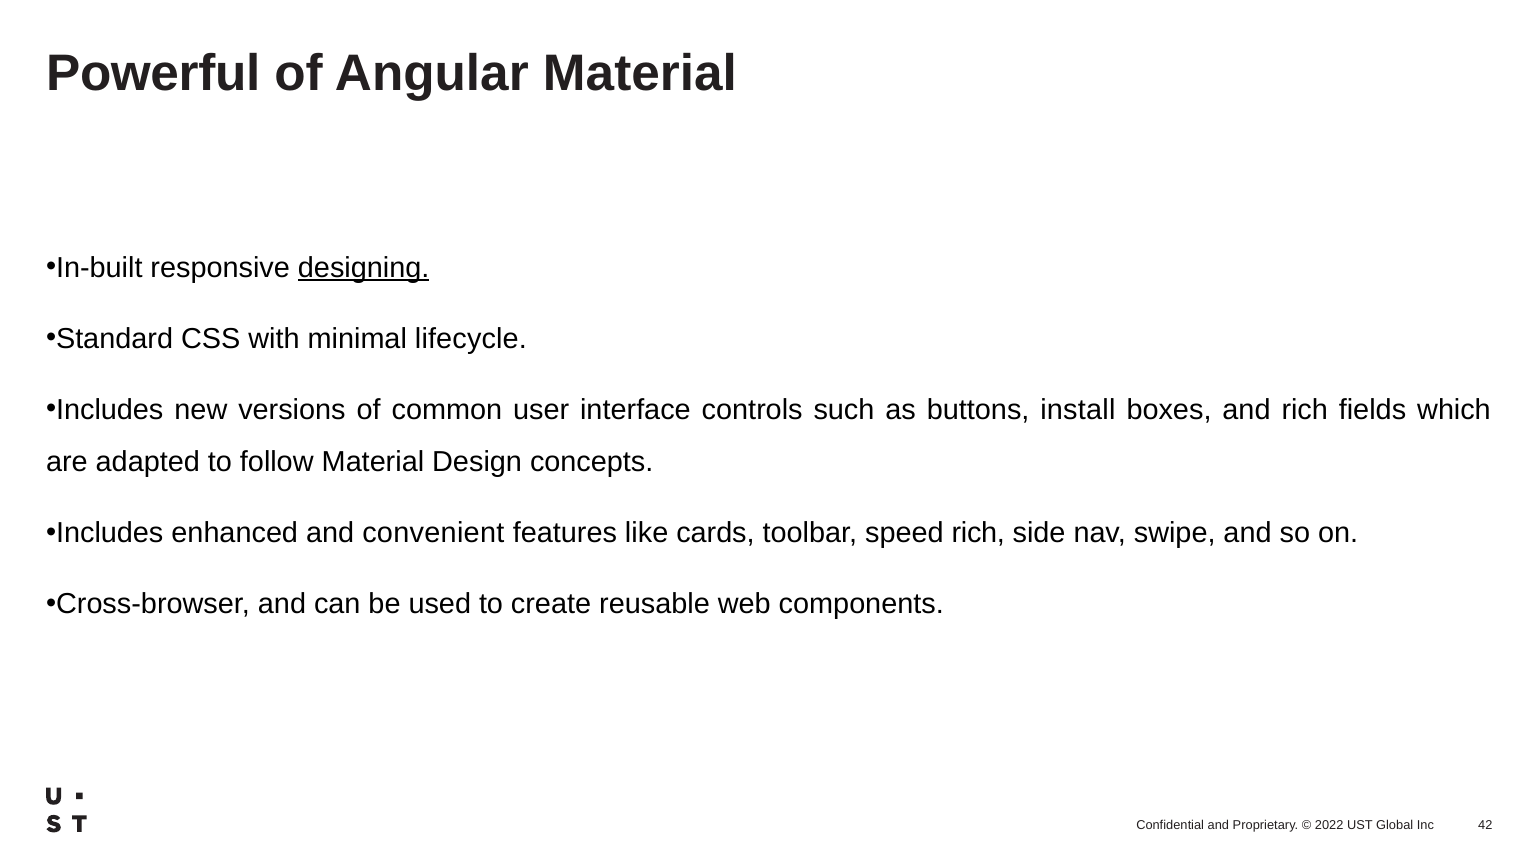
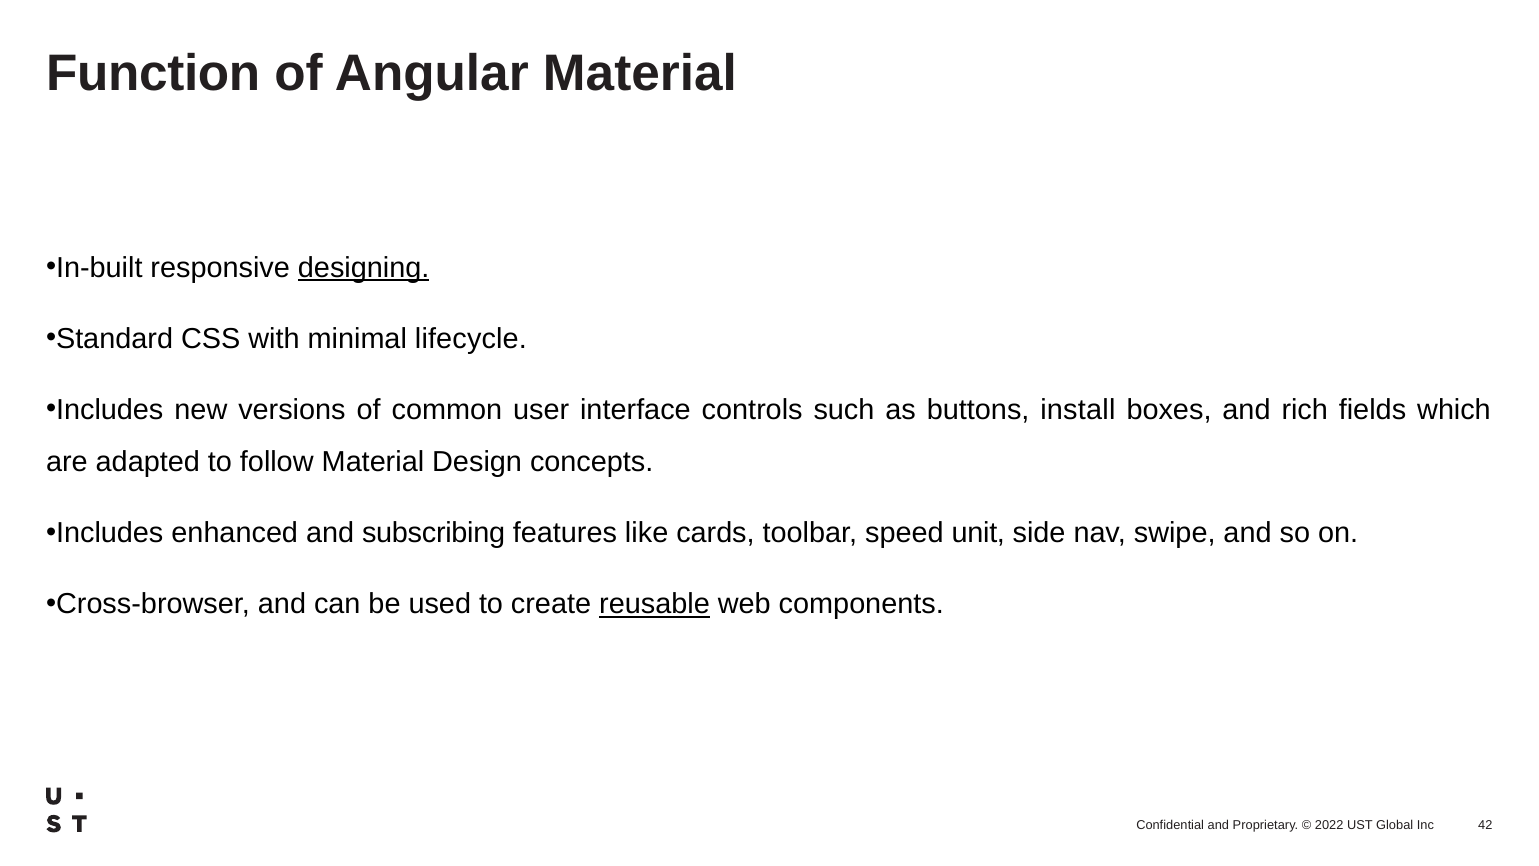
Powerful: Powerful -> Function (153, 74)
convenient: convenient -> subscribing (434, 533)
speed rich: rich -> unit (978, 533)
reusable underline: none -> present (654, 604)
